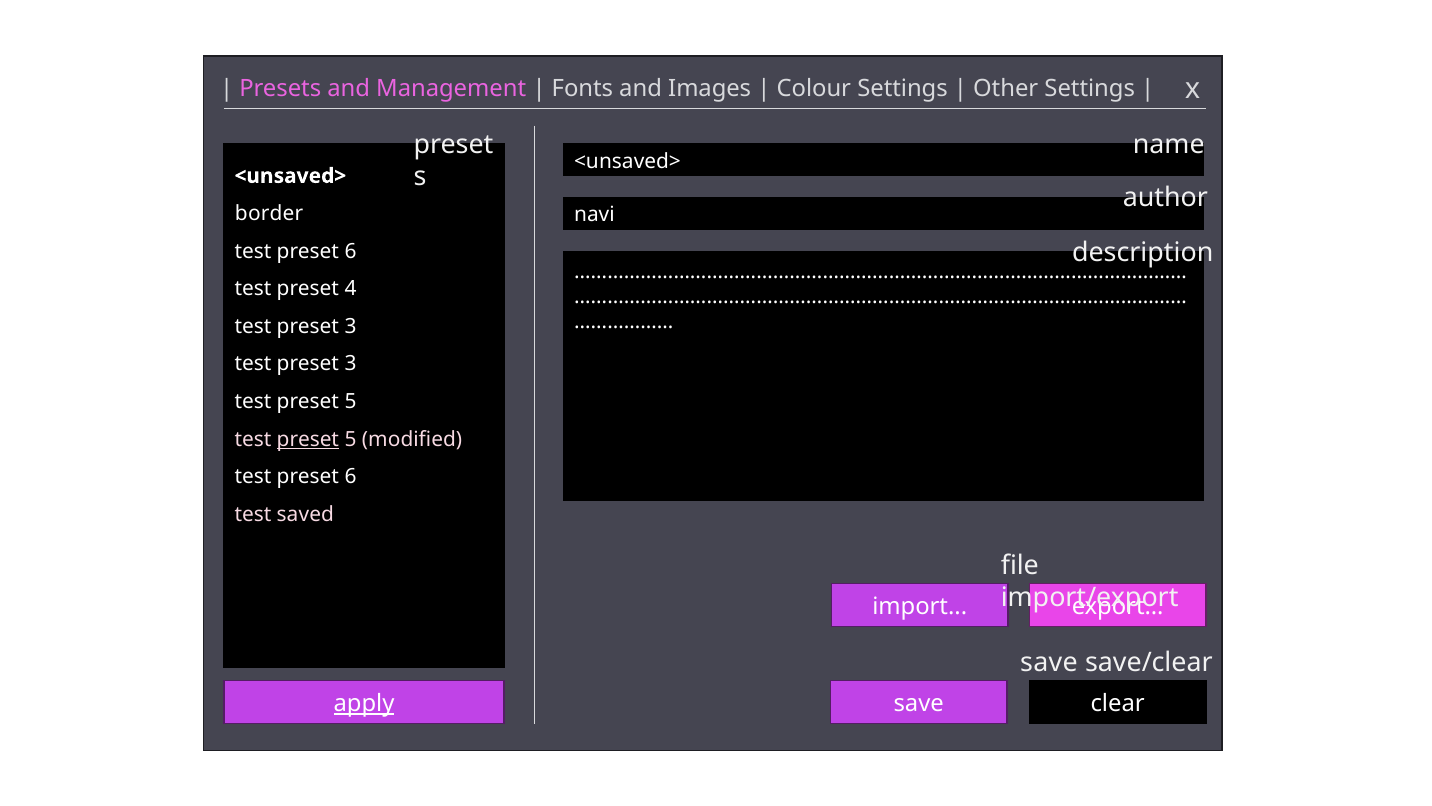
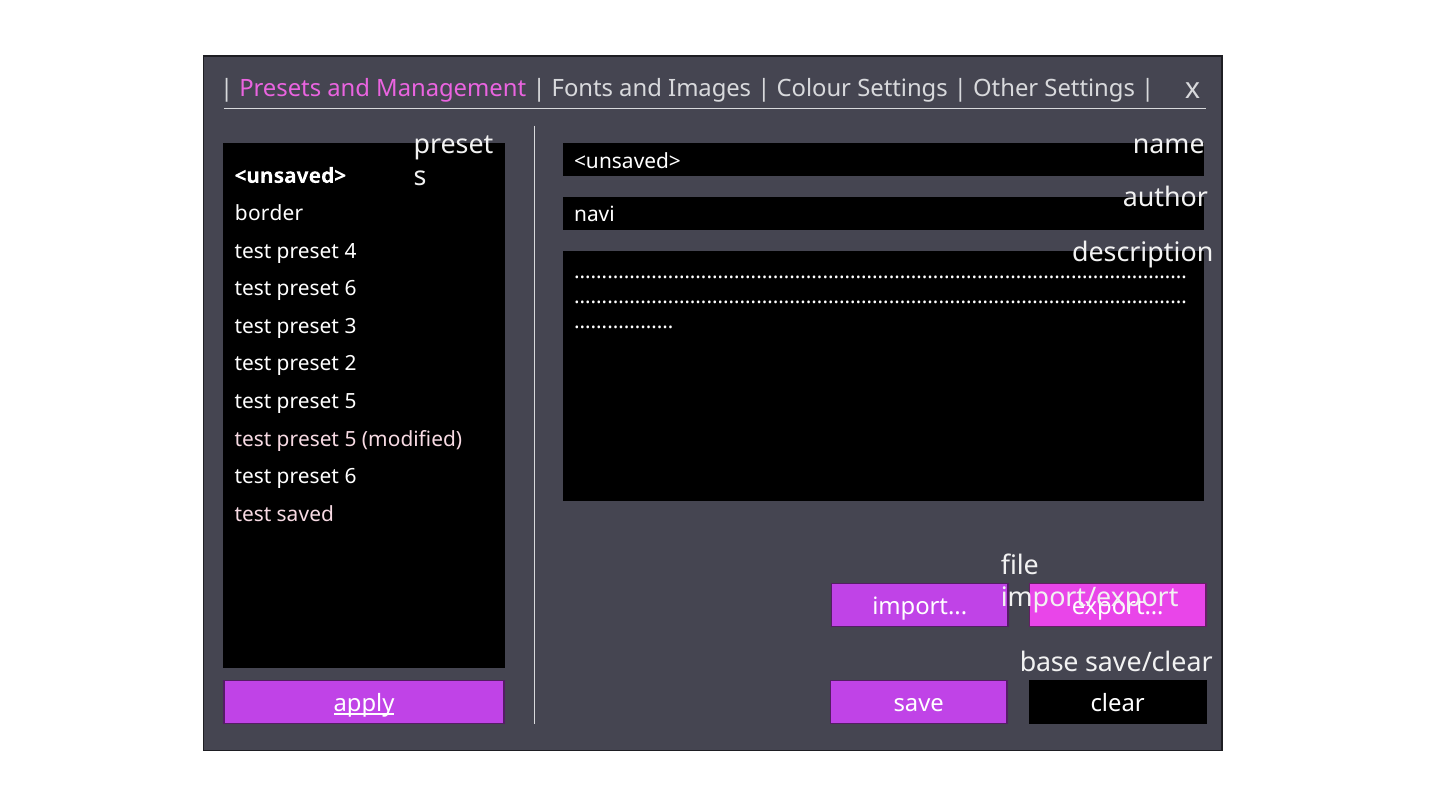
6: 6 -> 4 (351, 251)
4: 4 -> 6 (351, 289)
3: 3 -> 2 (351, 364)
preset underline: present -> none (308, 439)
save: save -> base (1049, 662)
